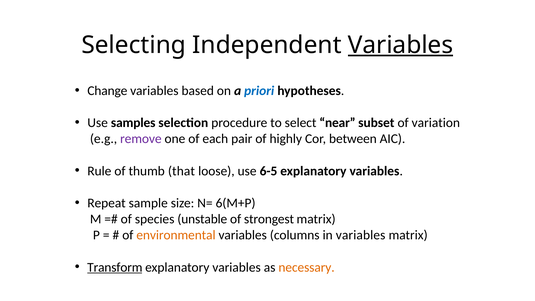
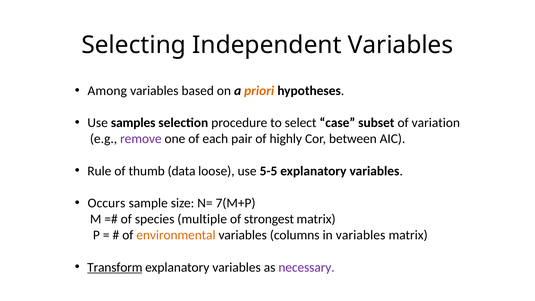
Variables underline: present -> none (401, 45)
Change: Change -> Among (107, 91)
priori colour: blue -> orange (259, 91)
near: near -> case (337, 123)
that: that -> data (182, 171)
6-5: 6-5 -> 5-5 (268, 171)
Repeat: Repeat -> Occurs (106, 203)
6(M+P: 6(M+P -> 7(M+P (236, 203)
unstable: unstable -> multiple (202, 219)
necessary colour: orange -> purple (307, 267)
